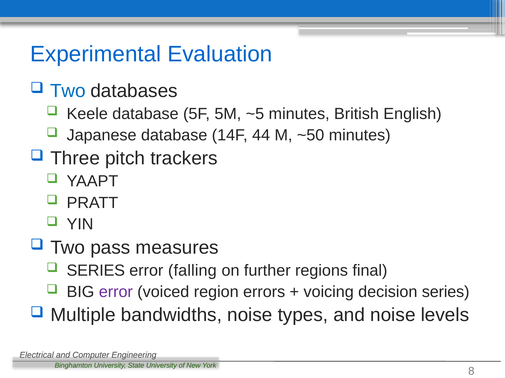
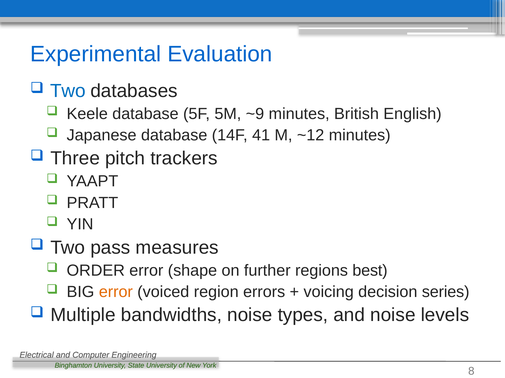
~5: ~5 -> ~9 (255, 114)
44: 44 -> 41 (261, 135)
~50: ~50 -> ~12 (311, 135)
SERIES: SERIES -> ORDER (96, 271)
falling: falling -> shape (192, 271)
final: final -> best (370, 271)
error colour: purple -> orange (116, 292)
